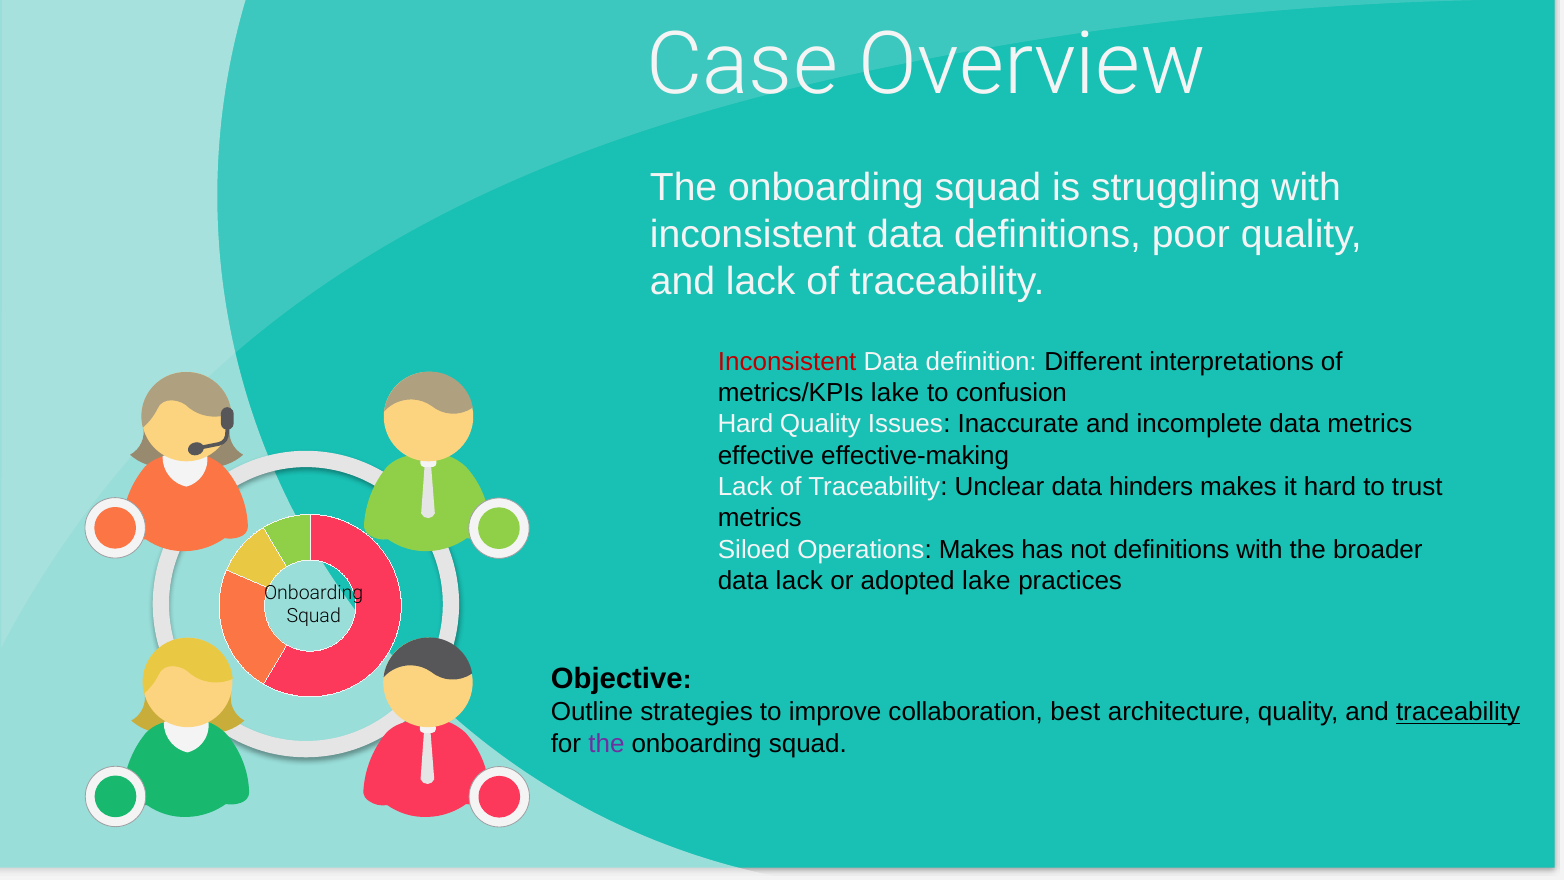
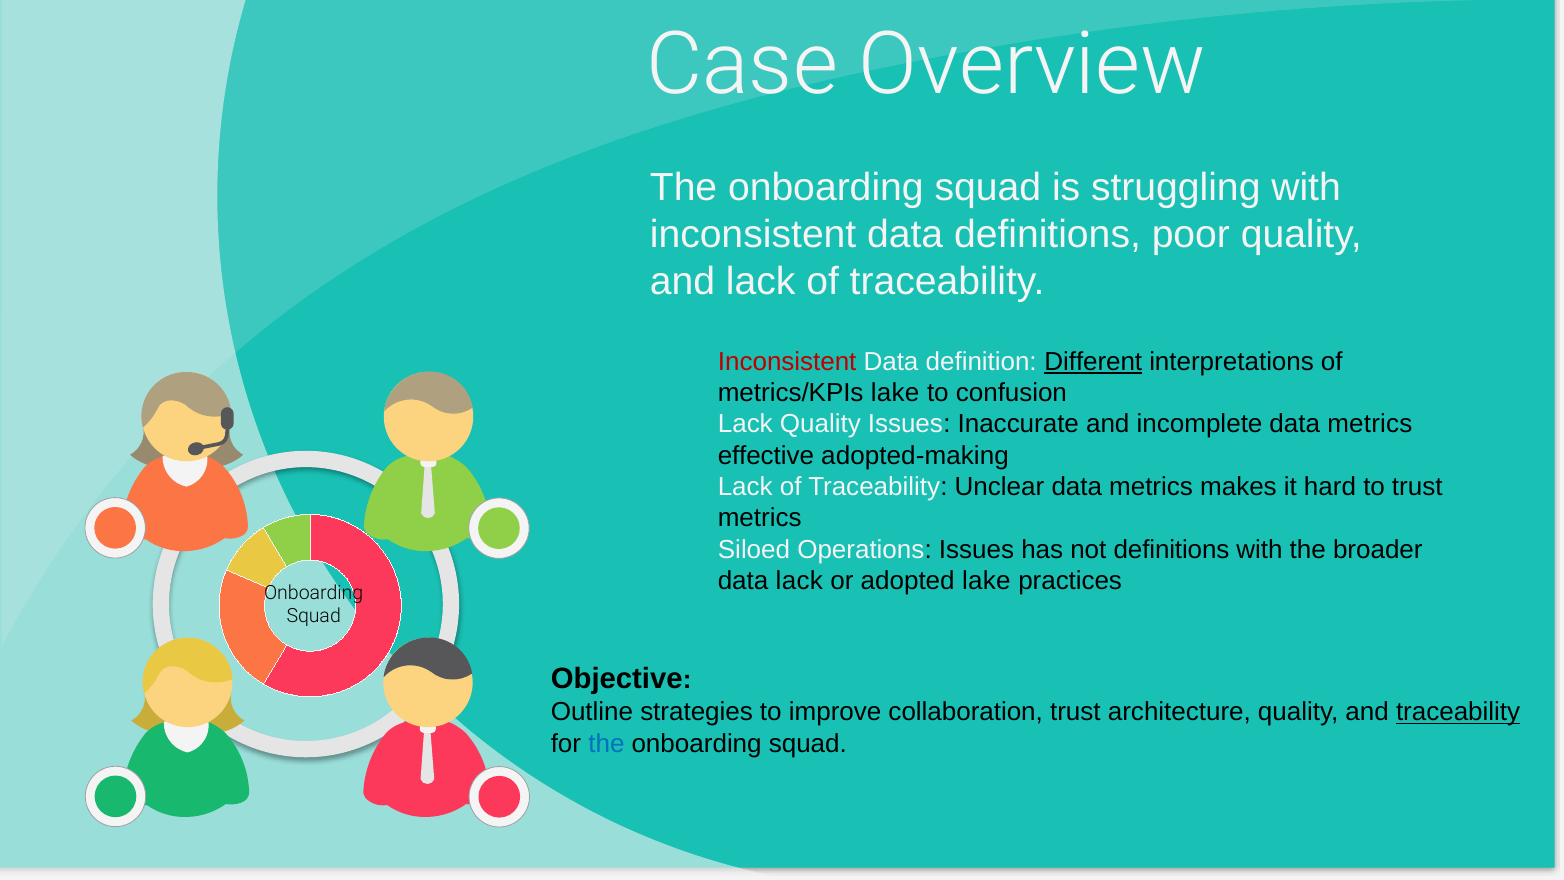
Different underline: none -> present (1093, 362)
Hard: Hard -> Lack (745, 424)
effective-making: effective-making -> adopted-making (915, 456)
Unclear data hinders: hinders -> metrics (1151, 487)
Operations Makes: Makes -> Issues (976, 549)
collaboration best: best -> trust (1075, 712)
the colour: purple -> blue (606, 743)
